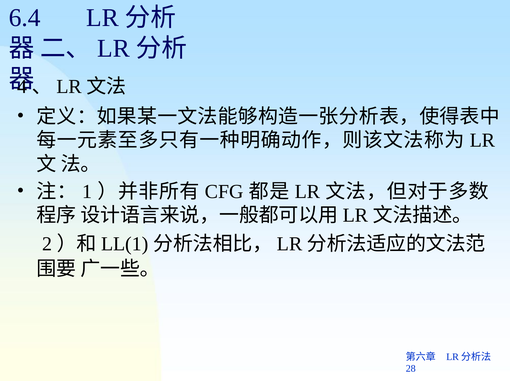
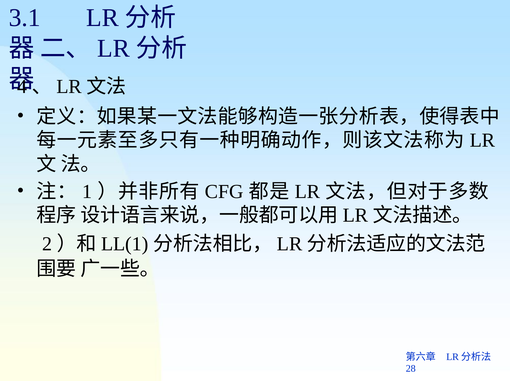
6.4: 6.4 -> 3.1 (25, 18)
